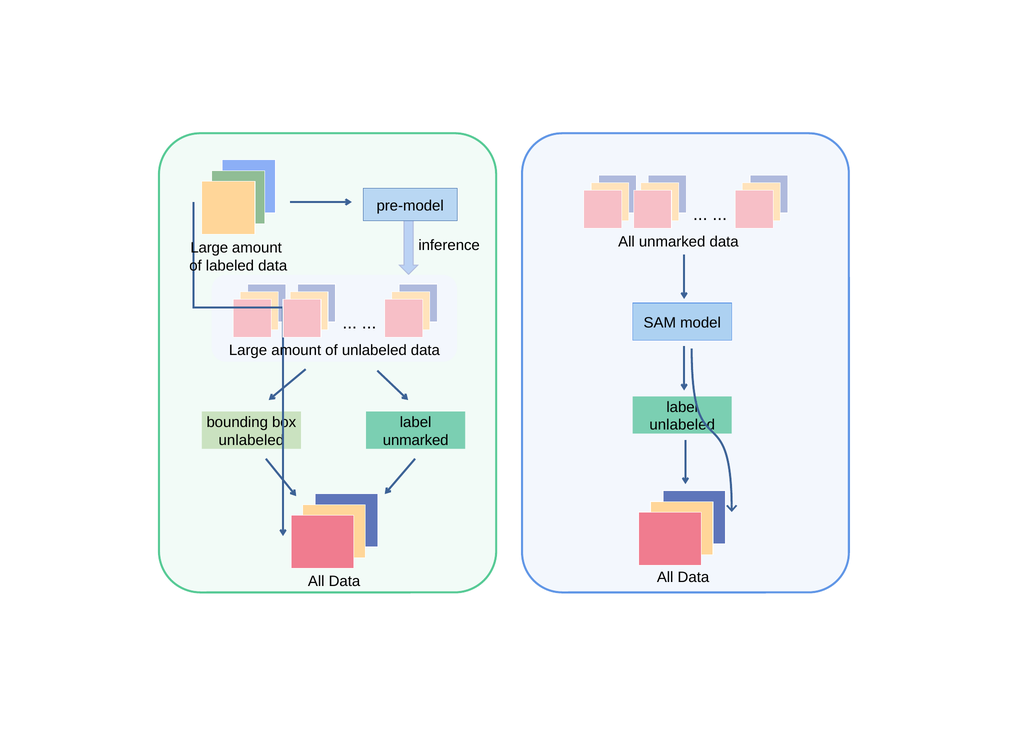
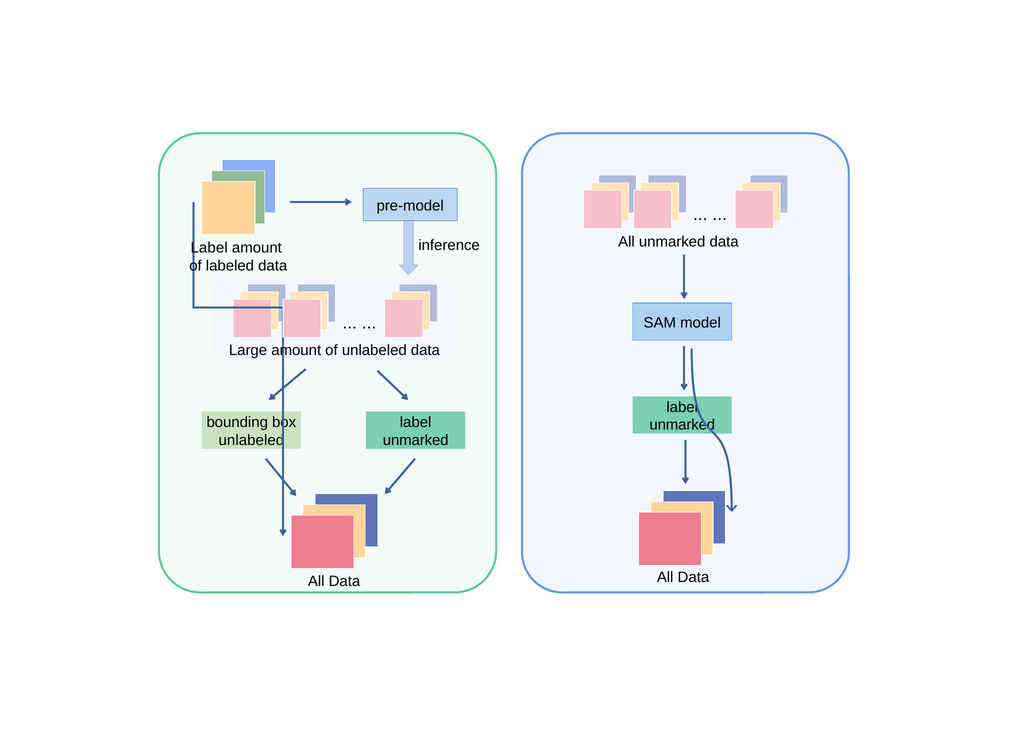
Large: Large -> Label (209, 248)
unlabeled: unlabeled -> unmarked (682, 425)
